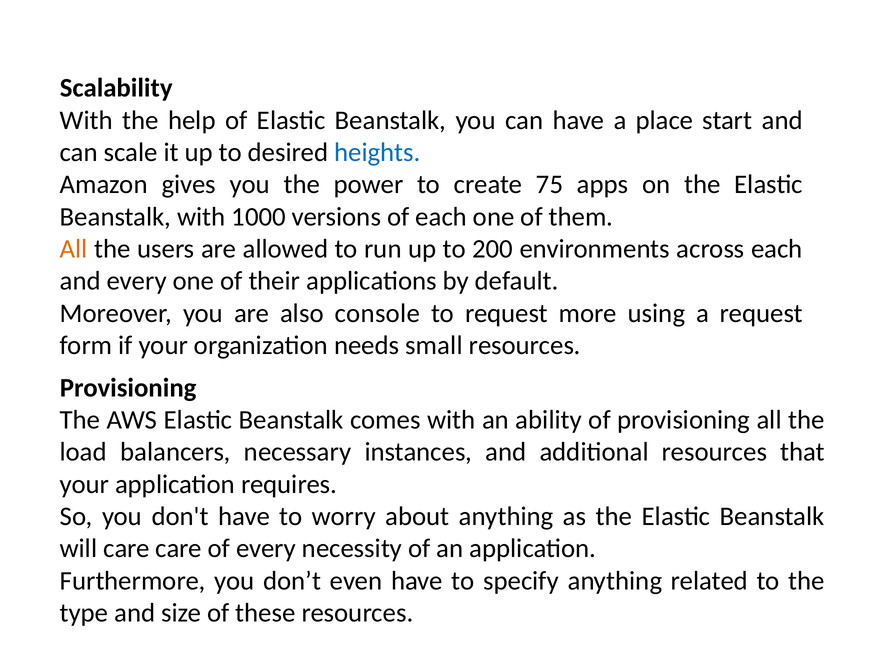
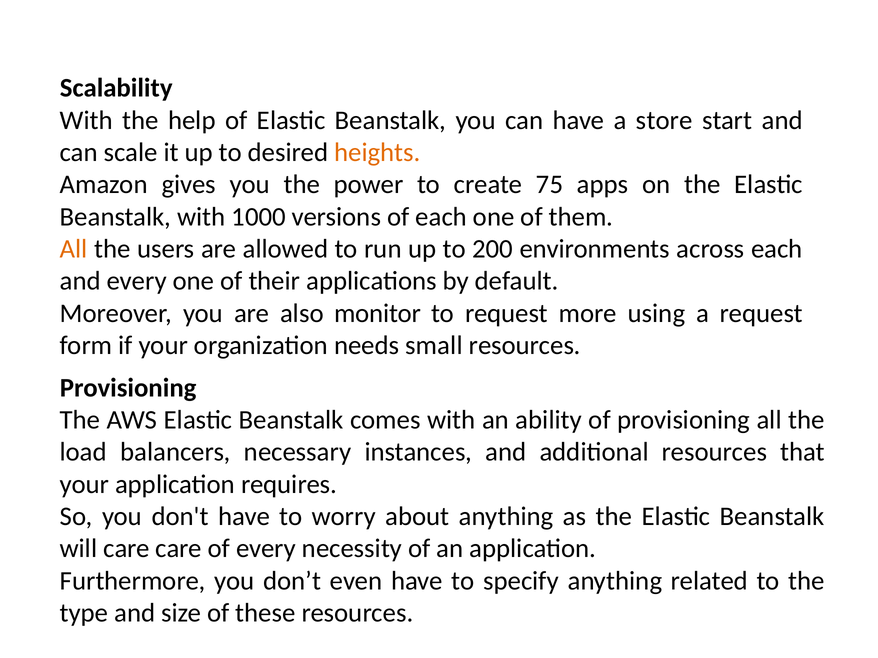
place: place -> store (664, 120)
heights colour: blue -> orange (377, 153)
console: console -> monitor (378, 313)
